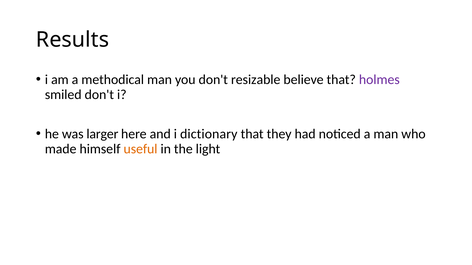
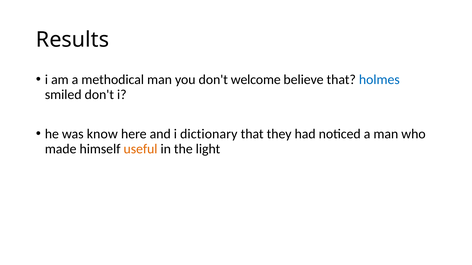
resizable: resizable -> welcome (256, 80)
holmes colour: purple -> blue (379, 80)
larger: larger -> know (102, 134)
